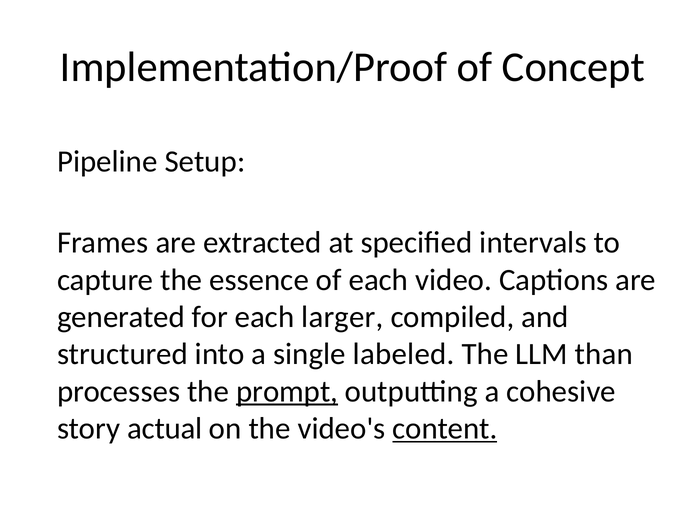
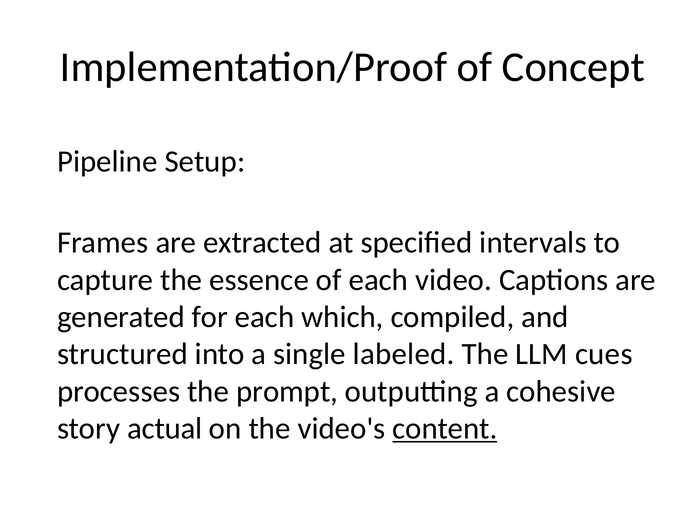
larger: larger -> which (342, 317)
than: than -> cues (604, 354)
prompt underline: present -> none (287, 391)
